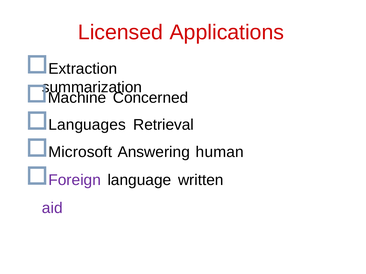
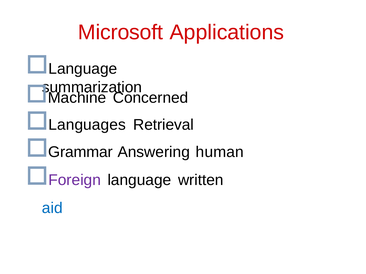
Licensed: Licensed -> Microsoft (121, 32)
Extraction: Extraction -> Language (83, 69)
Microsoft: Microsoft -> Grammar (80, 152)
aid colour: purple -> blue (52, 208)
